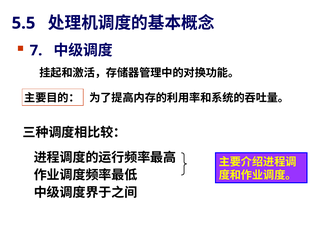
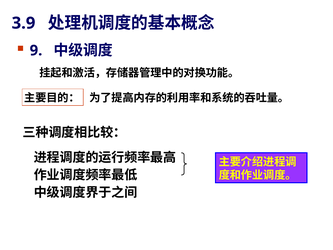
5.5: 5.5 -> 3.9 (24, 23)
7: 7 -> 9 (36, 50)
